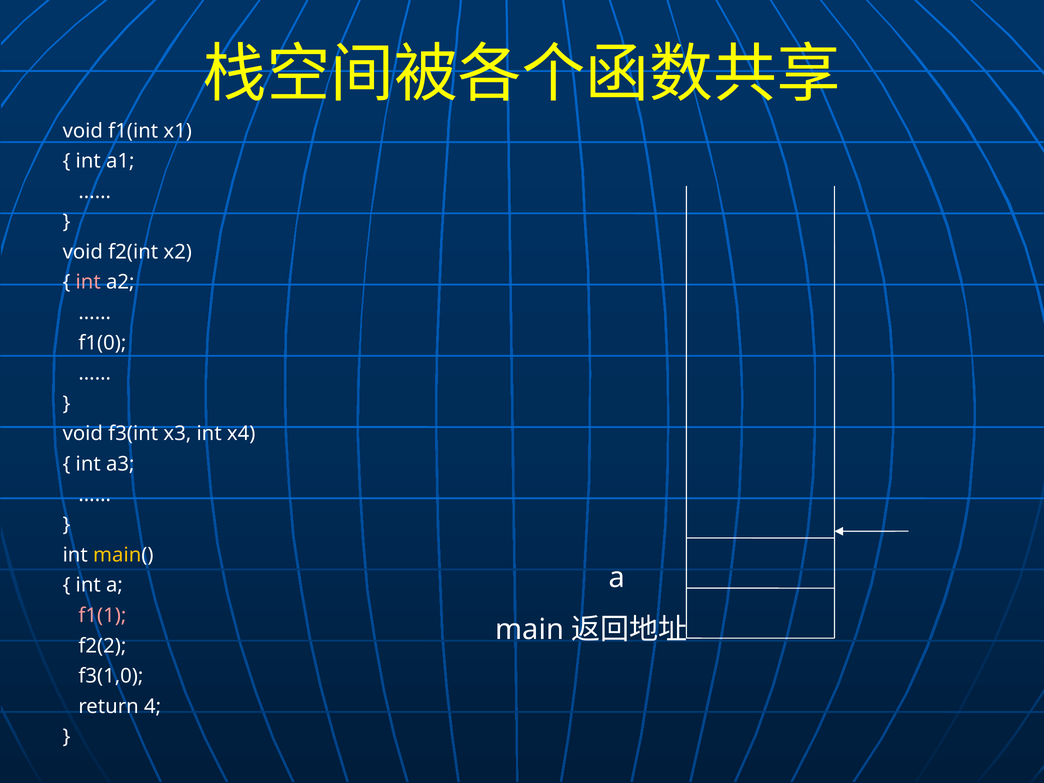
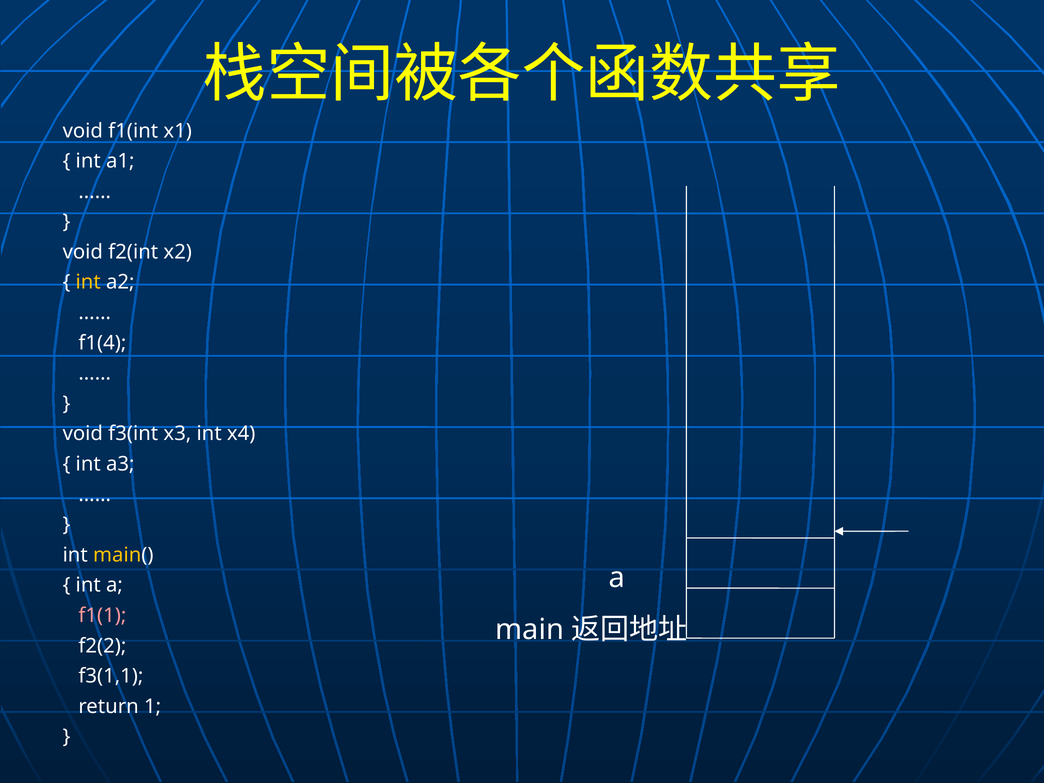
int colour: pink -> yellow (88, 282)
f1(0: f1(0 -> f1(4 (102, 343)
f3(1,0: f3(1,0 -> f3(1,1 (111, 676)
4: 4 -> 1 (153, 706)
